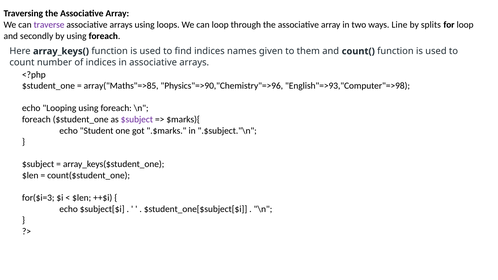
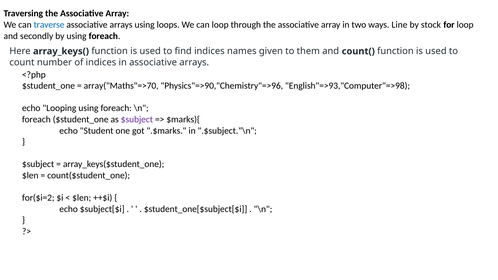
traverse colour: purple -> blue (49, 25)
splits: splits -> stock (431, 25)
array("Maths"=>85: array("Maths"=>85 -> array("Maths"=>70 (121, 86)
for($i=3: for($i=3 -> for($i=2 (38, 198)
